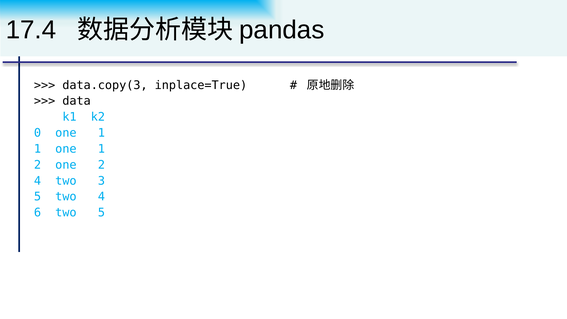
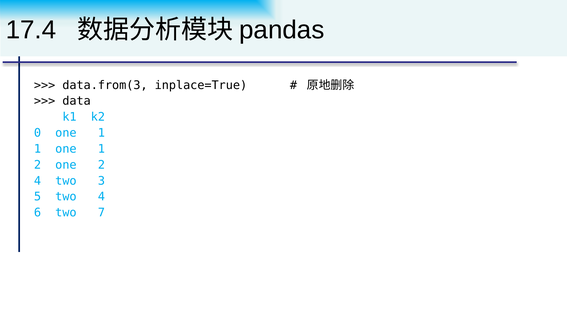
data.copy(3: data.copy(3 -> data.from(3 (105, 85)
two 5: 5 -> 7 (101, 213)
